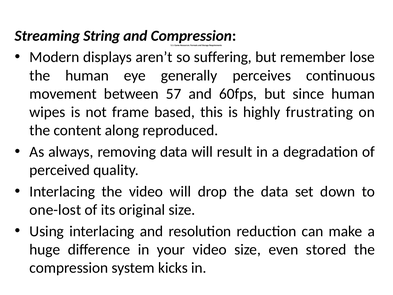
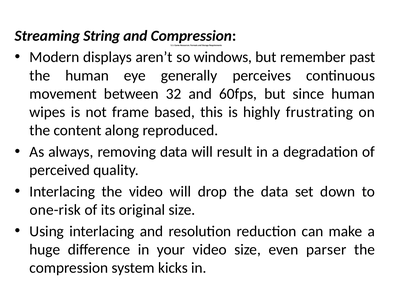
suffering: suffering -> windows (223, 57)
lose: lose -> past (362, 57)
57: 57 -> 32 (174, 94)
one-lost: one-lost -> one-risk (55, 210)
stored: stored -> parser (326, 249)
